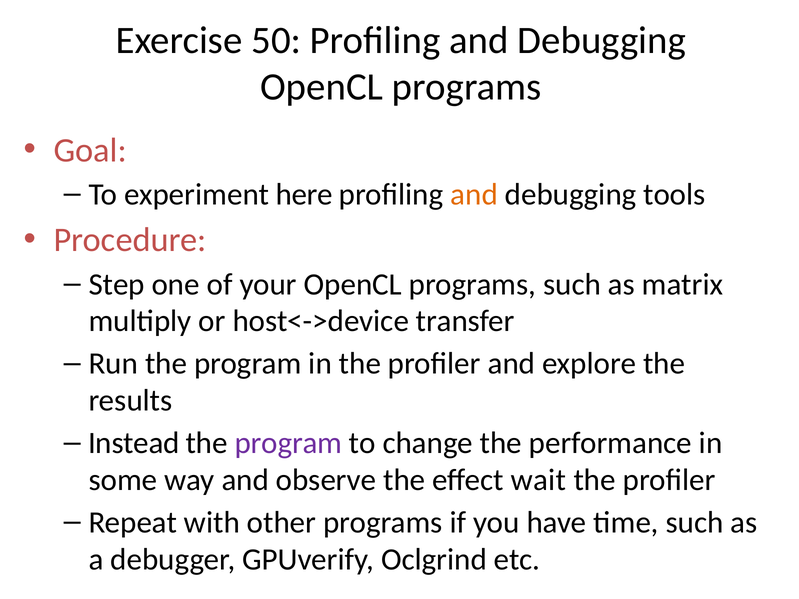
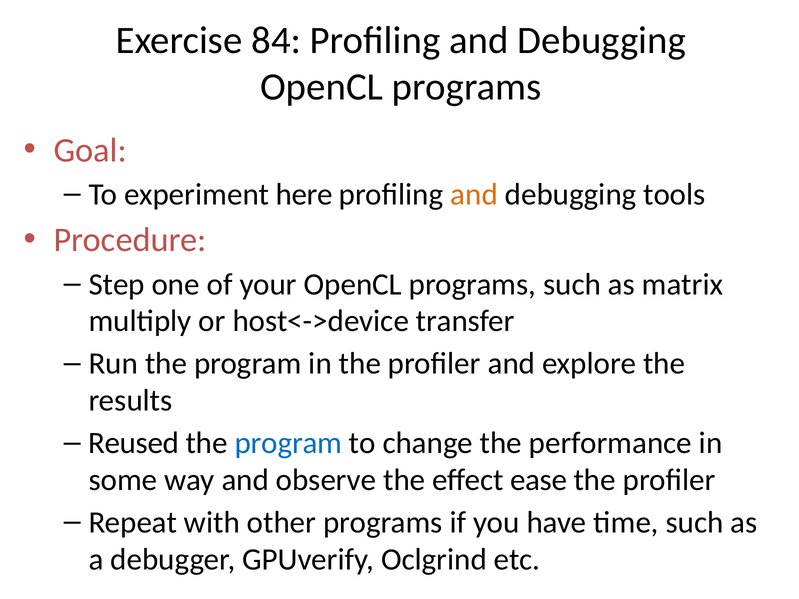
50: 50 -> 84 (276, 40)
Instead: Instead -> Reused (134, 443)
program colour: purple -> blue (288, 443)
wait: wait -> ease (539, 480)
